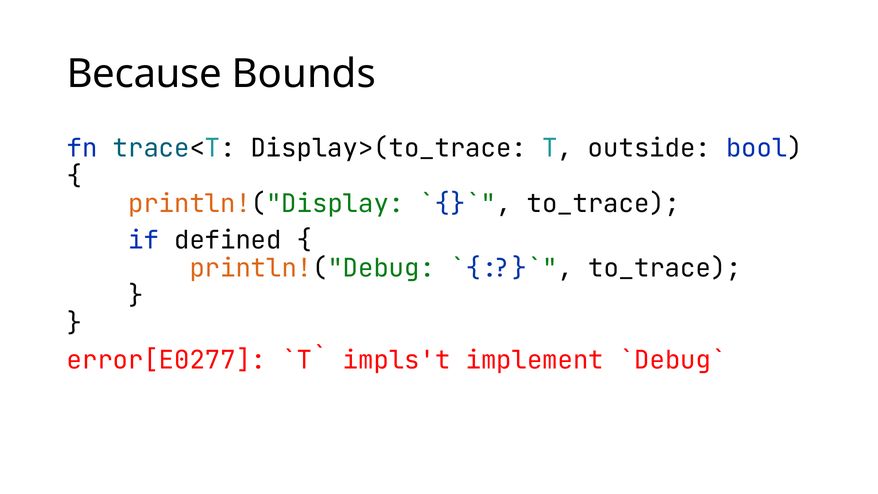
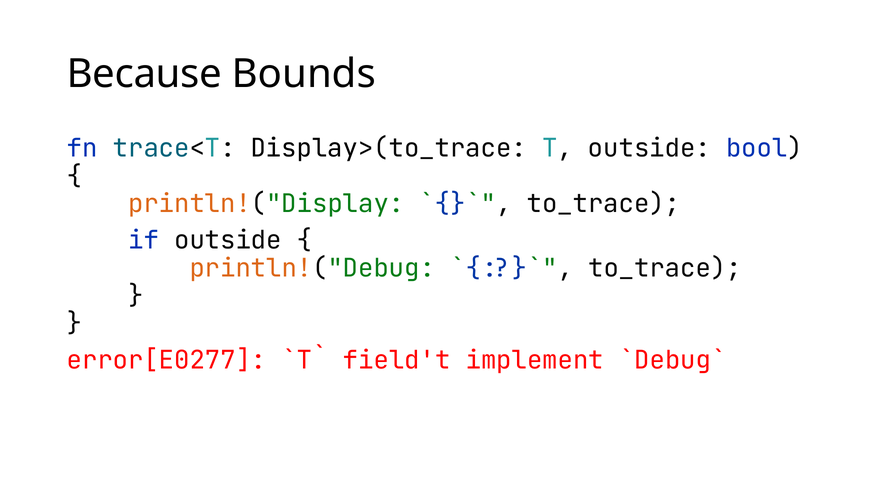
if defined: defined -> outside (228, 240)
impls't: impls't -> field't (397, 360)
